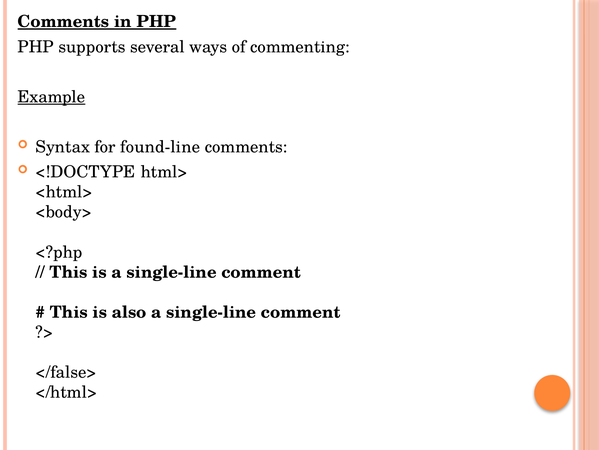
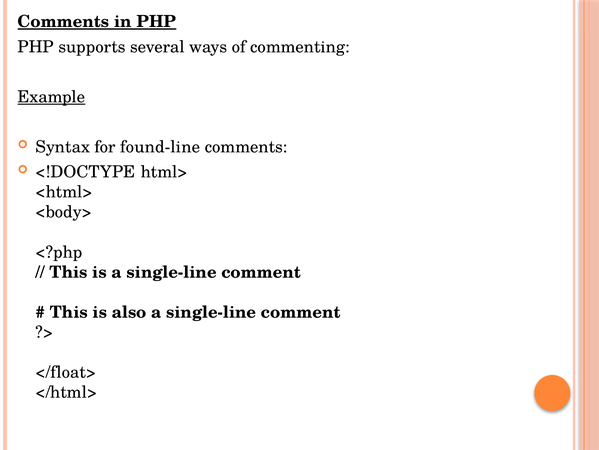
</false>: </false> -> </float> (66, 372)
